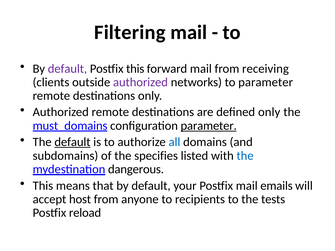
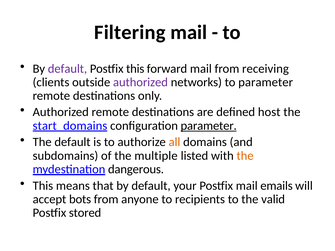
defined only: only -> host (269, 112)
must_domains: must_domains -> start_domains (70, 126)
default underline: present -> none (72, 142)
all colour: blue -> orange (174, 142)
specifies: specifies -> multiple (156, 156)
the colour: blue -> orange (245, 156)
host: host -> bots (80, 199)
tests: tests -> valid (273, 199)
reload: reload -> stored (85, 213)
